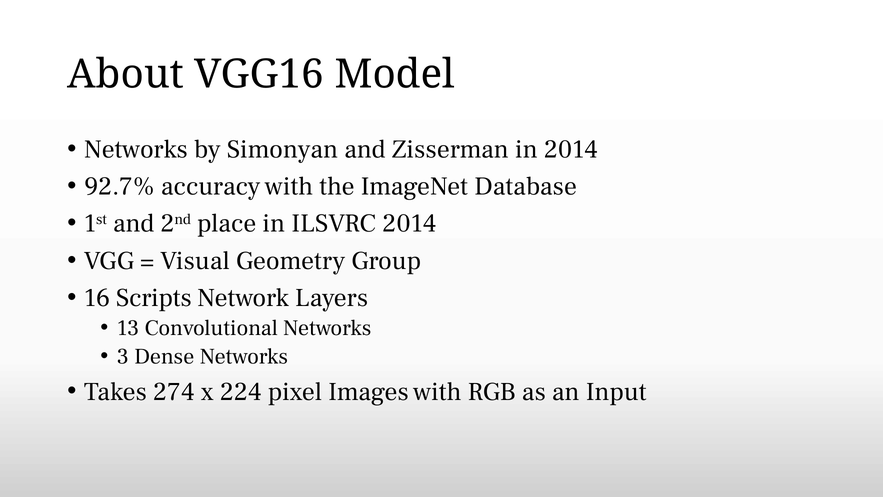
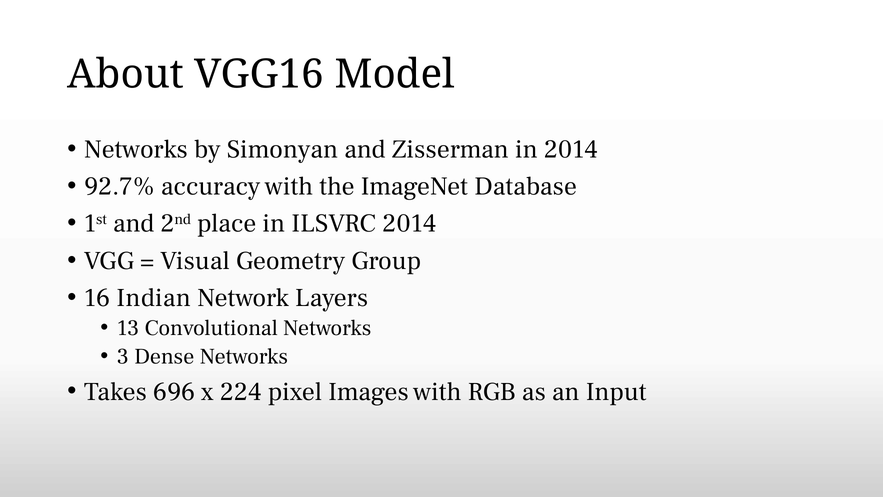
Scripts: Scripts -> Indian (154, 297)
274: 274 -> 696 (174, 391)
